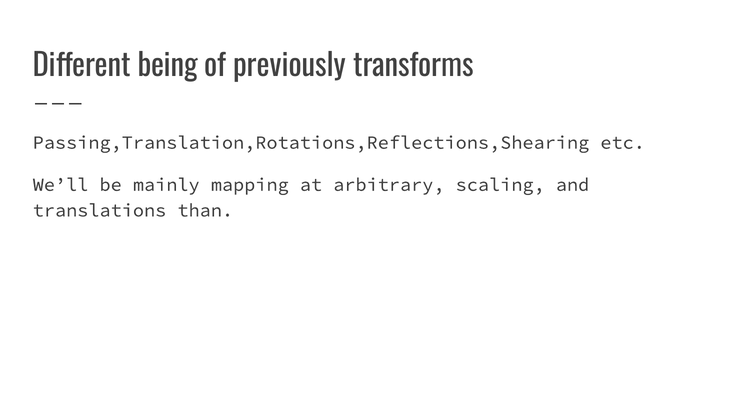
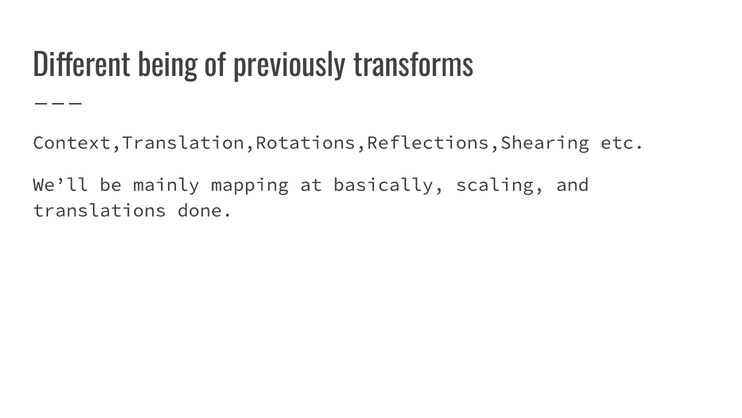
Passing,Translation,Rotations,Reflections,Shearing: Passing,Translation,Rotations,Reflections,Shearing -> Context,Translation,Rotations,Reflections,Shearing (311, 142)
arbitrary: arbitrary -> basically (389, 184)
than: than -> done (205, 210)
